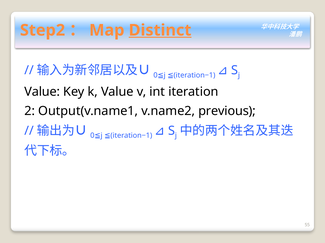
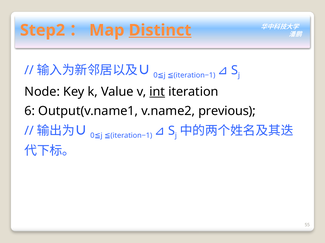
Value: Value -> Node (42, 92)
int underline: none -> present (157, 92)
2: 2 -> 6 (30, 111)
